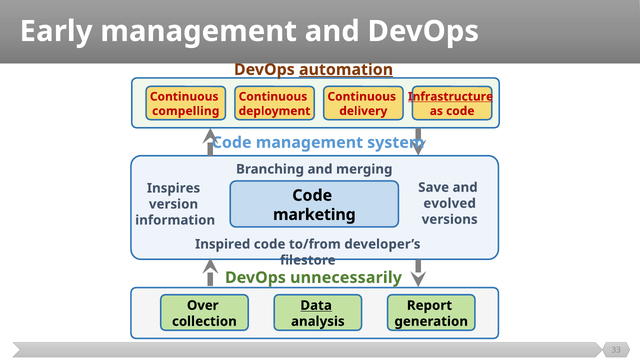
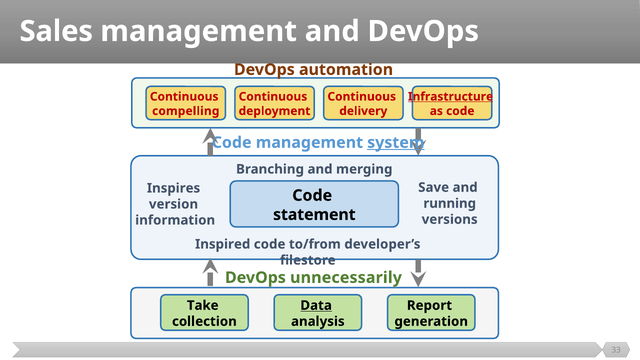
Early: Early -> Sales (56, 31)
automation underline: present -> none (346, 70)
system underline: none -> present (396, 143)
evolved: evolved -> running (450, 203)
marketing: marketing -> statement (314, 215)
Over: Over -> Take (203, 305)
